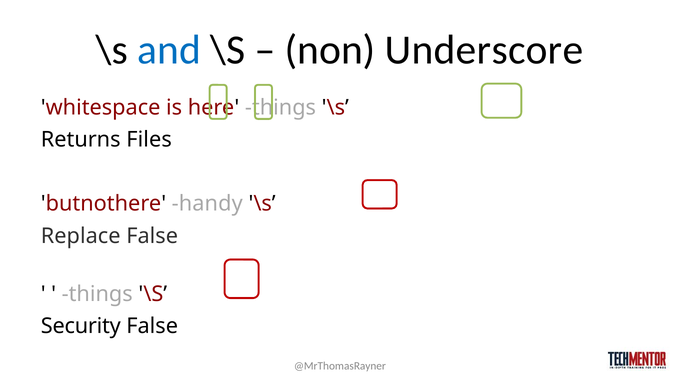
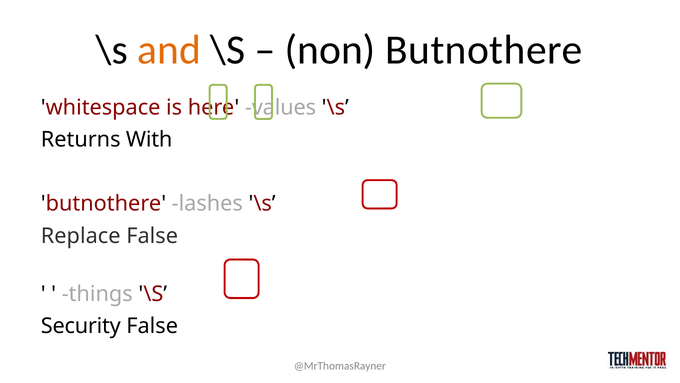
and colour: blue -> orange (169, 50)
non Underscore: Underscore -> Butnothere (484, 50)
here things: things -> values (281, 107)
Files: Files -> With (149, 139)
handy: handy -> lashes (207, 204)
